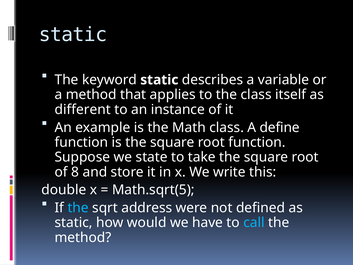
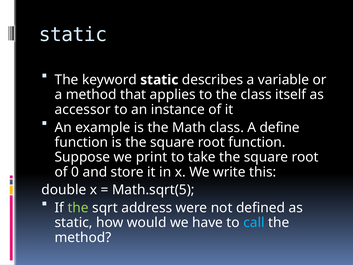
different: different -> accessor (83, 109)
state: state -> print (152, 157)
8: 8 -> 0 (75, 172)
the colour: light blue -> light green (78, 208)
